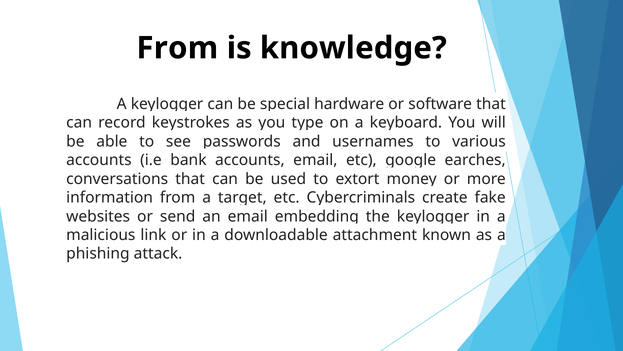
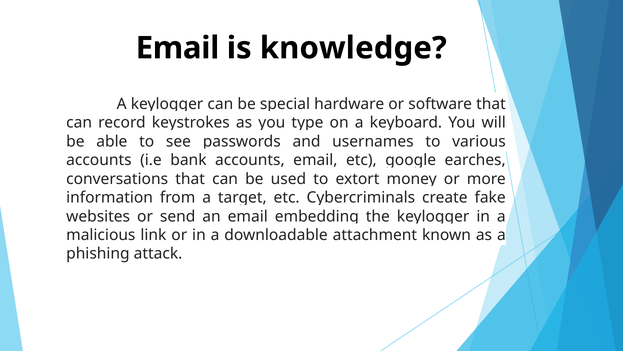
From: From -> Email (178, 48)
